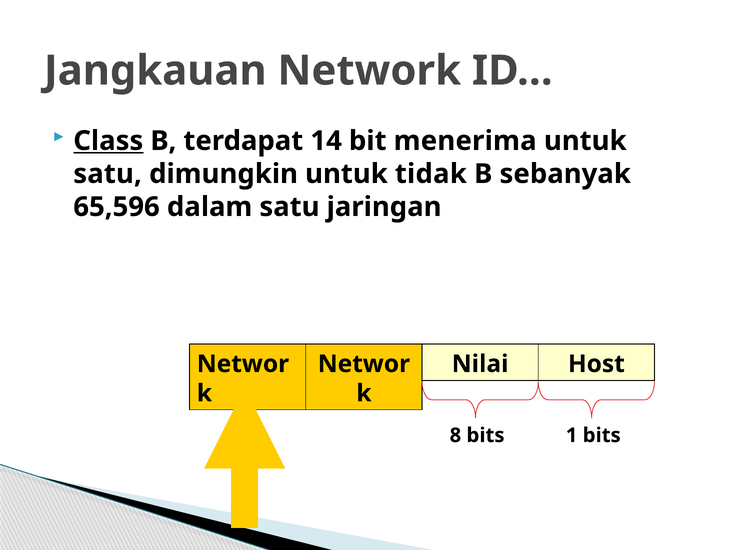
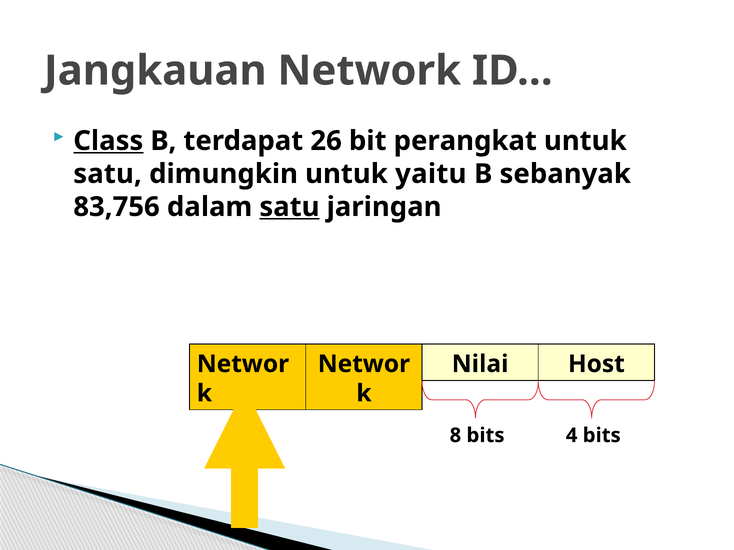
14: 14 -> 26 (326, 141)
menerima: menerima -> perangkat (465, 141)
tidak: tidak -> yaitu (431, 174)
65,596: 65,596 -> 83,756 (117, 207)
satu underline: none -> present (289, 207)
1: 1 -> 4 (572, 436)
